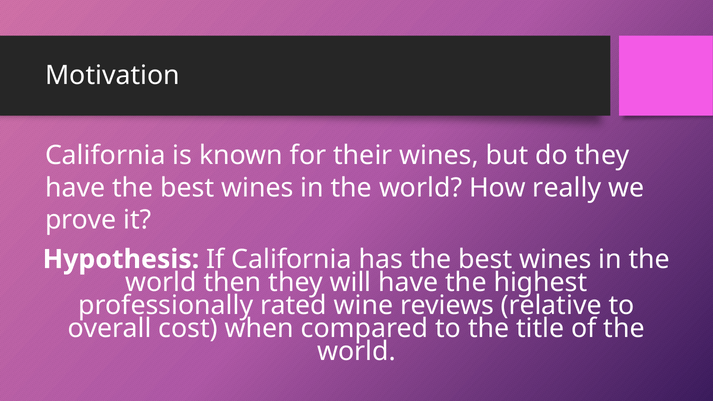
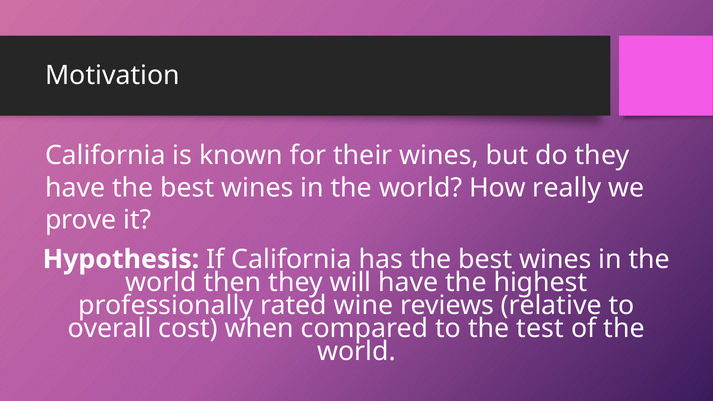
title: title -> test (540, 329)
